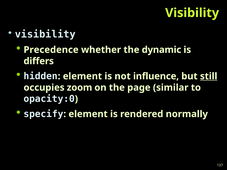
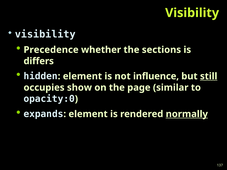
dynamic: dynamic -> sections (161, 50)
zoom: zoom -> show (79, 88)
specify: specify -> expands (43, 114)
normally underline: none -> present (187, 114)
